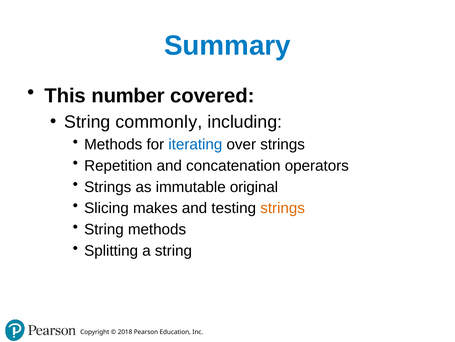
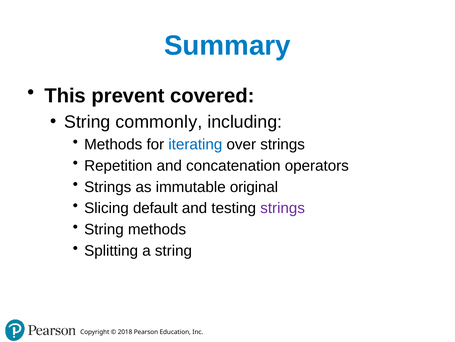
number: number -> prevent (128, 95)
makes: makes -> default (155, 208)
strings colour: orange -> purple (283, 208)
